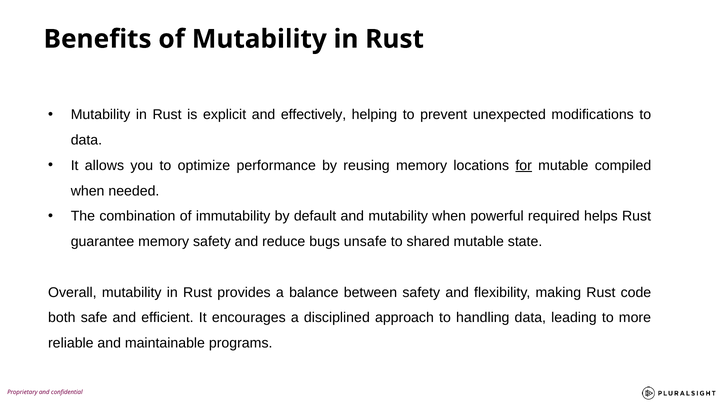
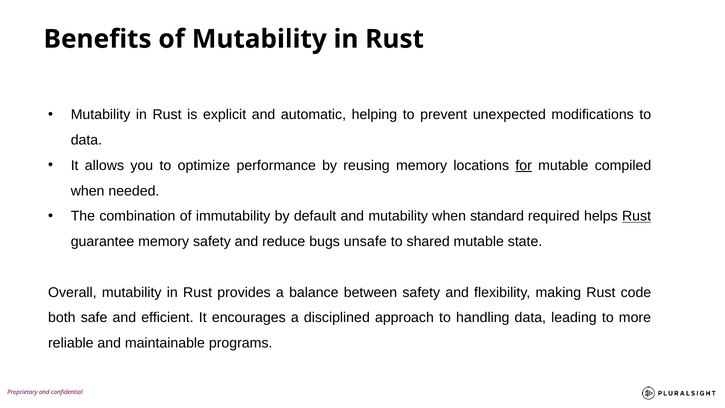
effectively: effectively -> automatic (314, 115)
powerful: powerful -> standard (497, 216)
Rust underline: none -> present (637, 216)
